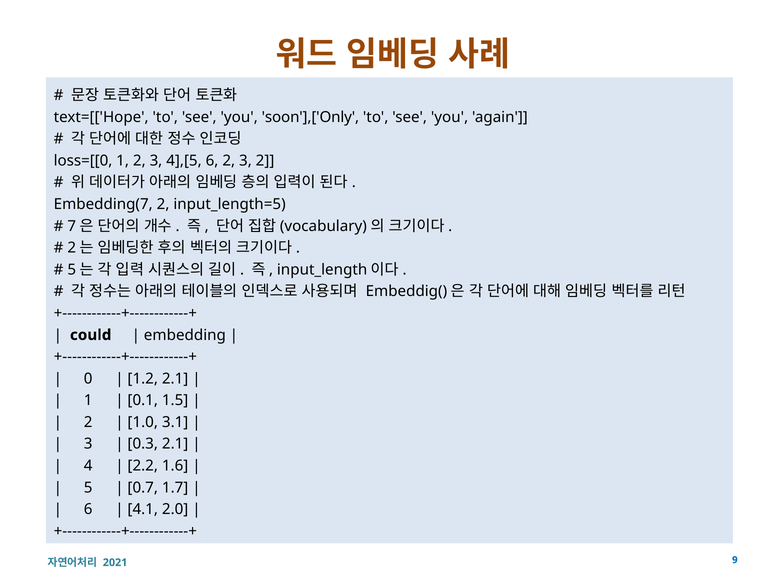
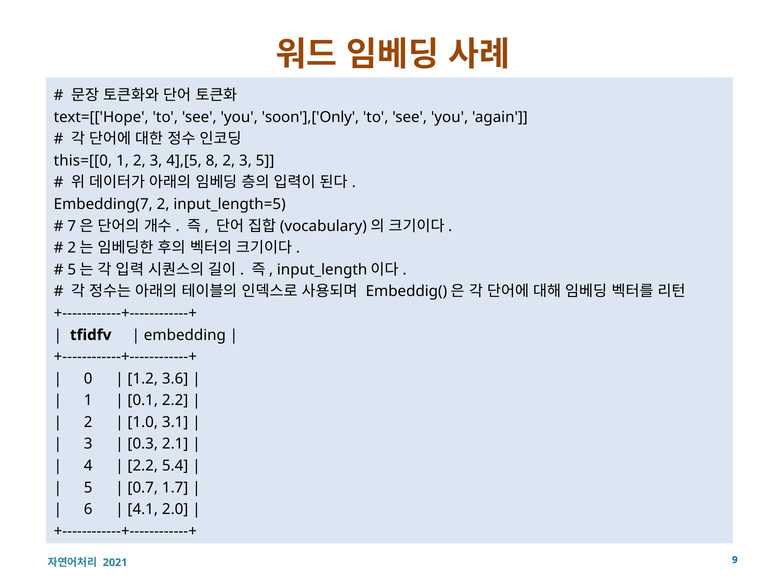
loss=[[0: loss=[[0 -> this=[[0 (83, 161)
4],[5 6: 6 -> 8 (212, 161)
3 2: 2 -> 5 (265, 161)
could: could -> tfidfv (91, 335)
1.2 2.1: 2.1 -> 3.6 (175, 379)
0.1 1.5: 1.5 -> 2.2 (175, 401)
1.6: 1.6 -> 5.4 (175, 466)
